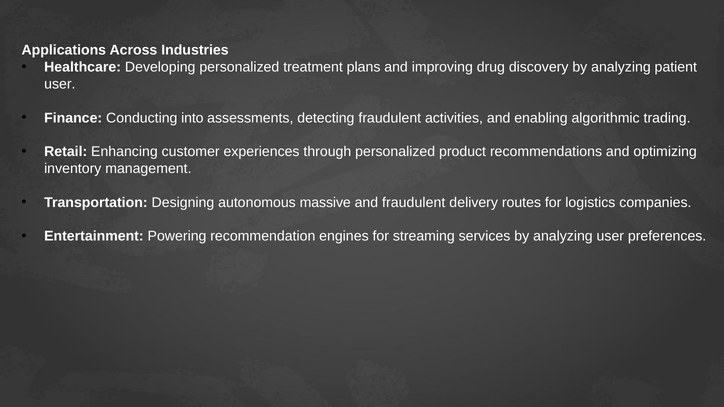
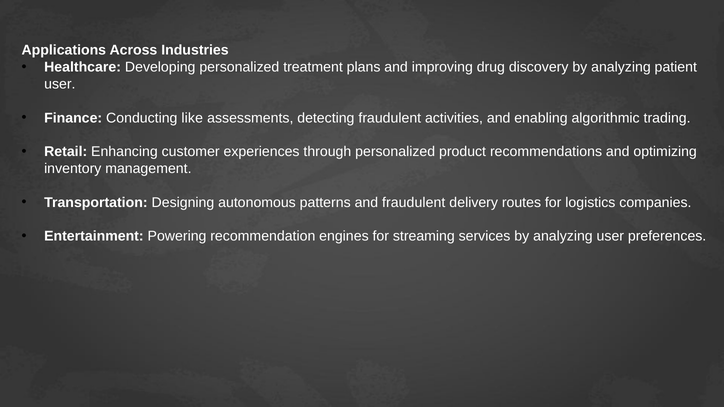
into: into -> like (192, 118)
massive: massive -> patterns (325, 202)
